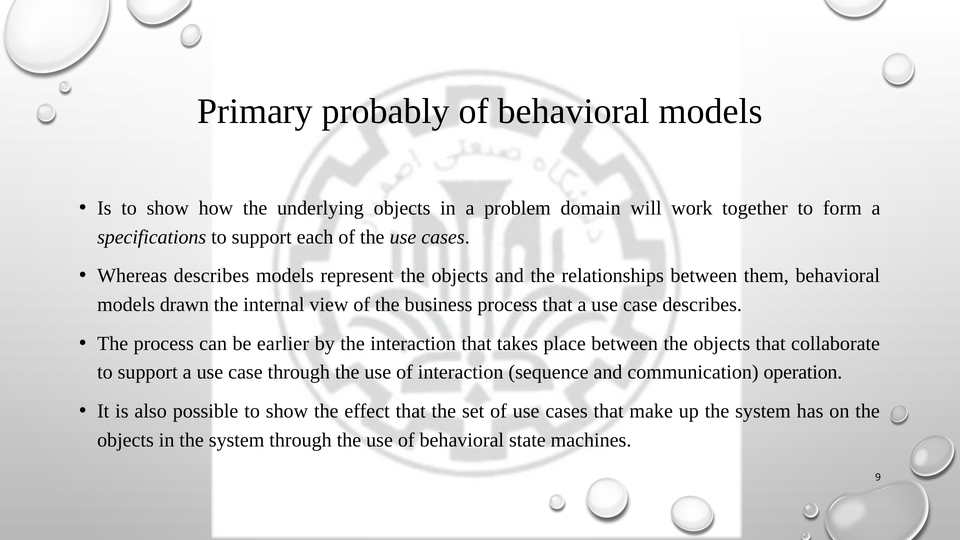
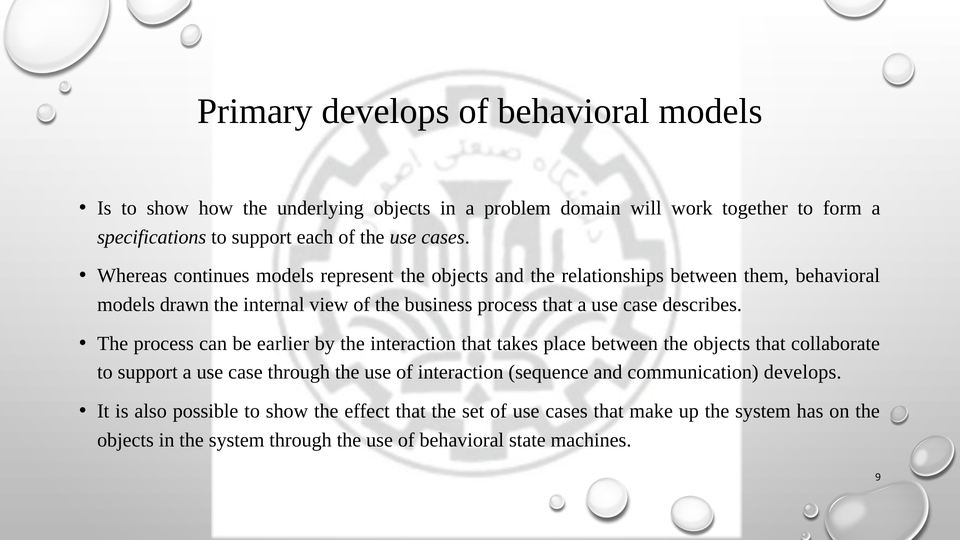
Primary probably: probably -> develops (386, 111)
Whereas describes: describes -> continues (212, 276)
communication operation: operation -> develops (803, 372)
